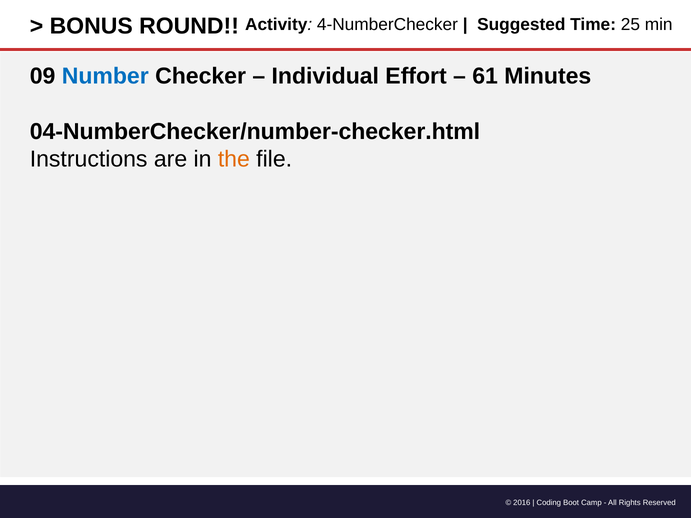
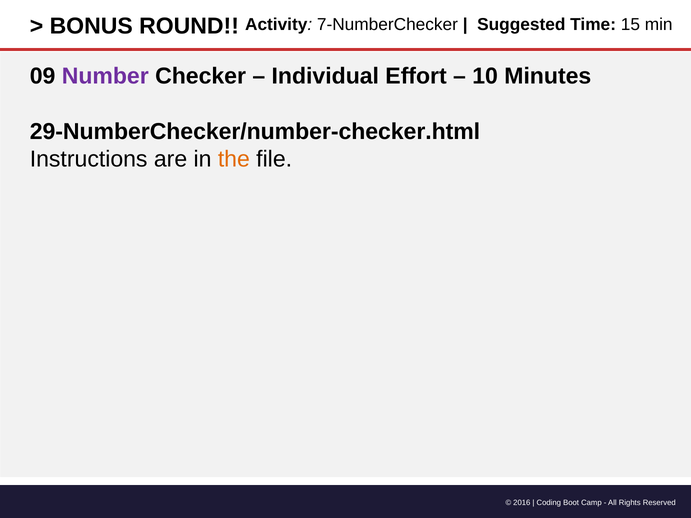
4-NumberChecker: 4-NumberChecker -> 7-NumberChecker (387, 24)
25: 25 -> 15 (630, 24)
Number colour: blue -> purple (105, 76)
61: 61 -> 10 (485, 76)
04-NumberChecker/number-checker.html: 04-NumberChecker/number-checker.html -> 29-NumberChecker/number-checker.html (255, 132)
